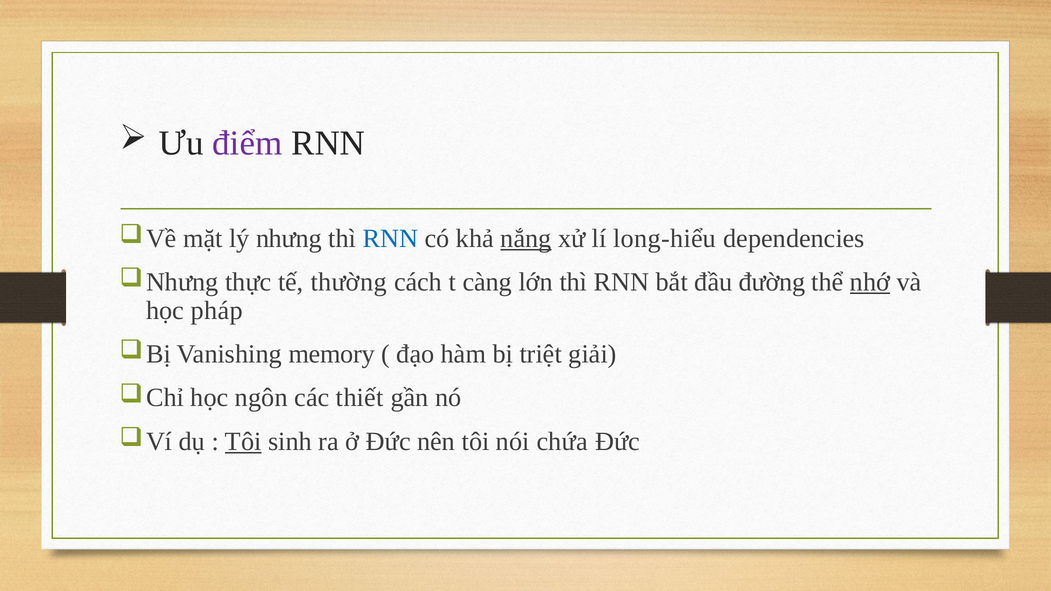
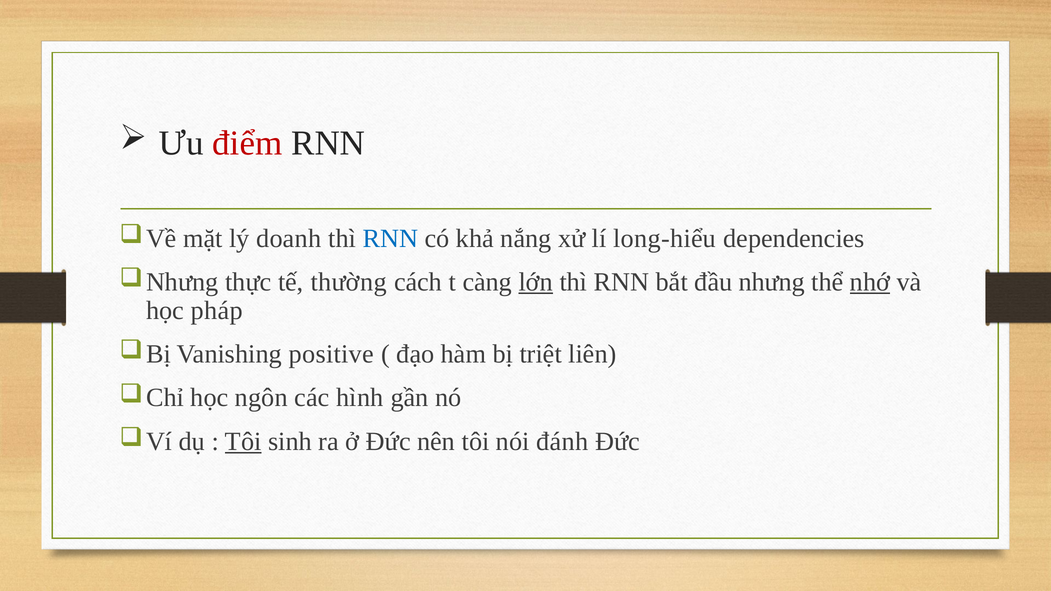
điểm colour: purple -> red (247, 143)
nhưng: nhưng -> doanh (289, 238)
nắng underline: present -> none (526, 238)
lớn underline: none -> present (536, 282)
đường: đường -> nhưng (772, 282)
memory: memory -> positive (331, 354)
giải: giải -> liên (592, 354)
thiết: thiết -> hình (360, 398)
chứa: chứa -> đánh (562, 442)
